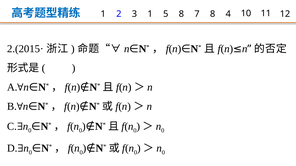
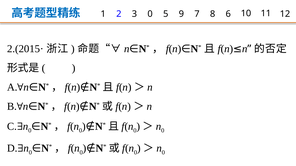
3 1: 1 -> 0 (150, 14)
5 8: 8 -> 9 (181, 14)
4: 4 -> 6 (228, 14)
